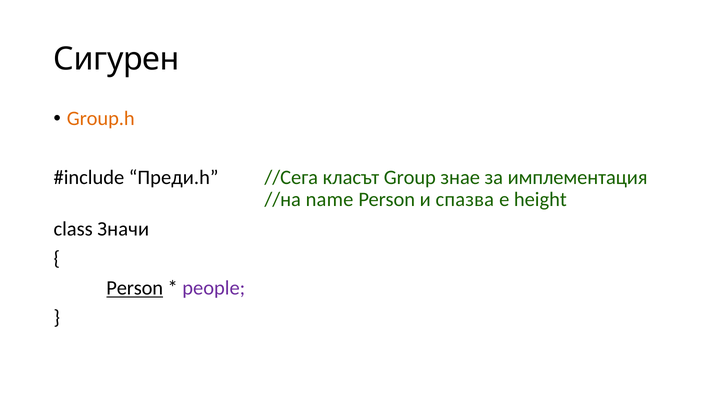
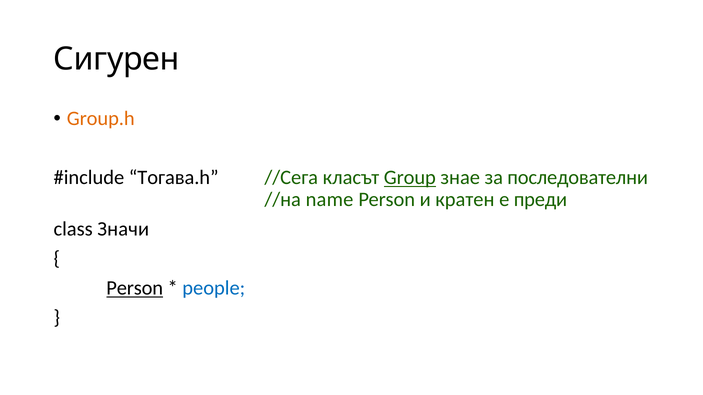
Преди.h: Преди.h -> Тогава.h (174, 178)
Group underline: none -> present (410, 178)
имплементация: имплементация -> последователни (578, 178)
спазва: спазва -> кратен (465, 200)
height: height -> преди (540, 200)
people colour: purple -> blue (214, 288)
